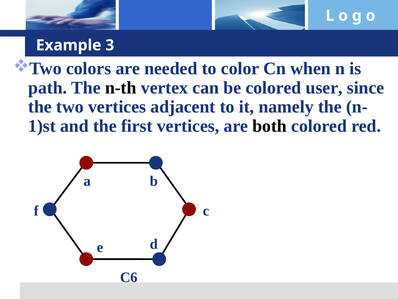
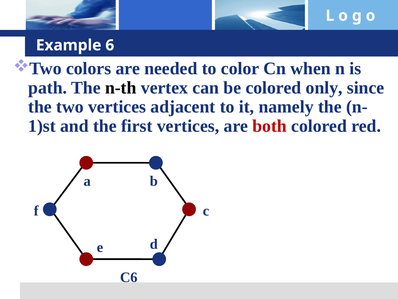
3: 3 -> 6 (110, 45)
user: user -> only (324, 88)
both colour: black -> red (270, 126)
